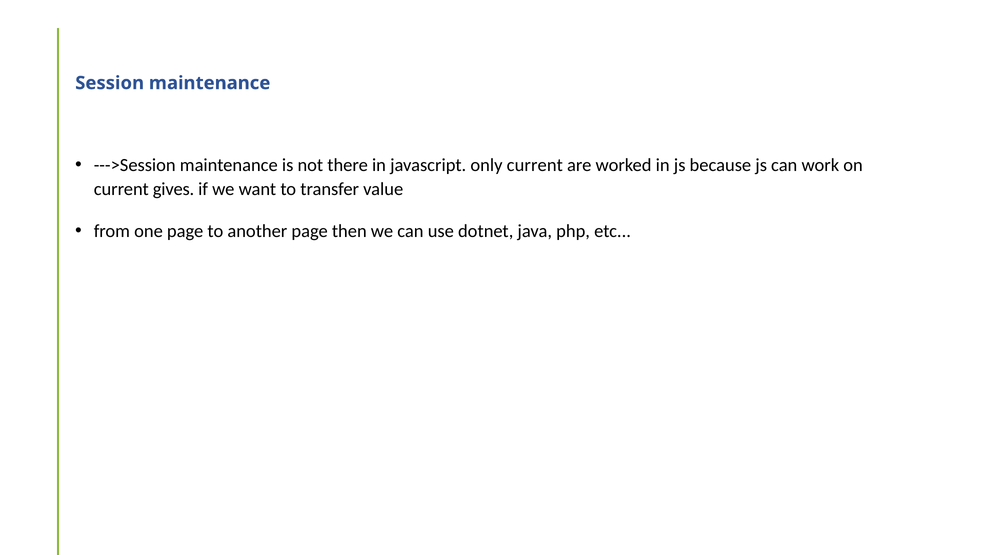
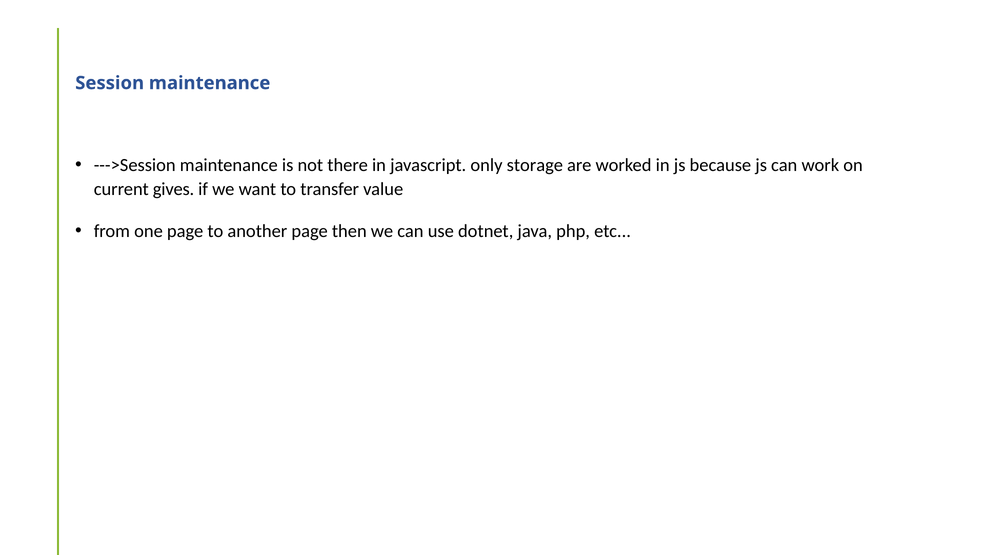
only current: current -> storage (535, 165)
